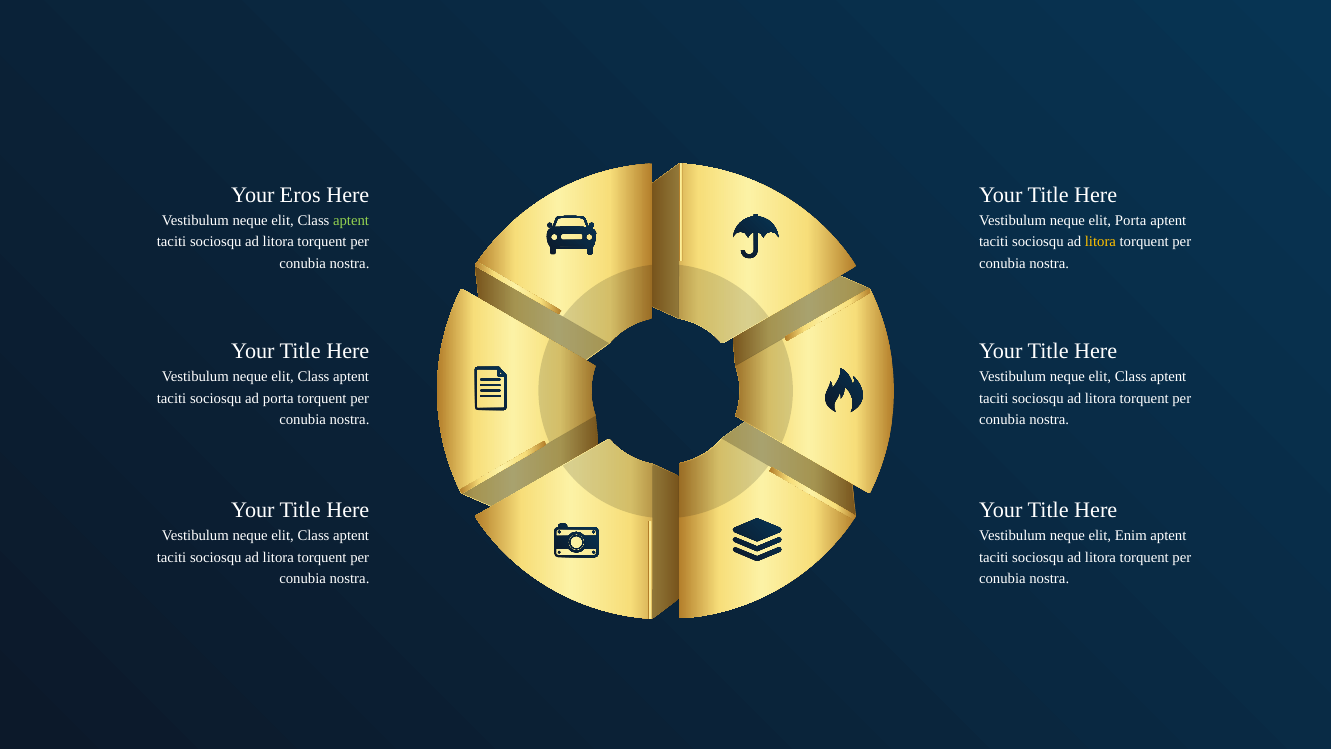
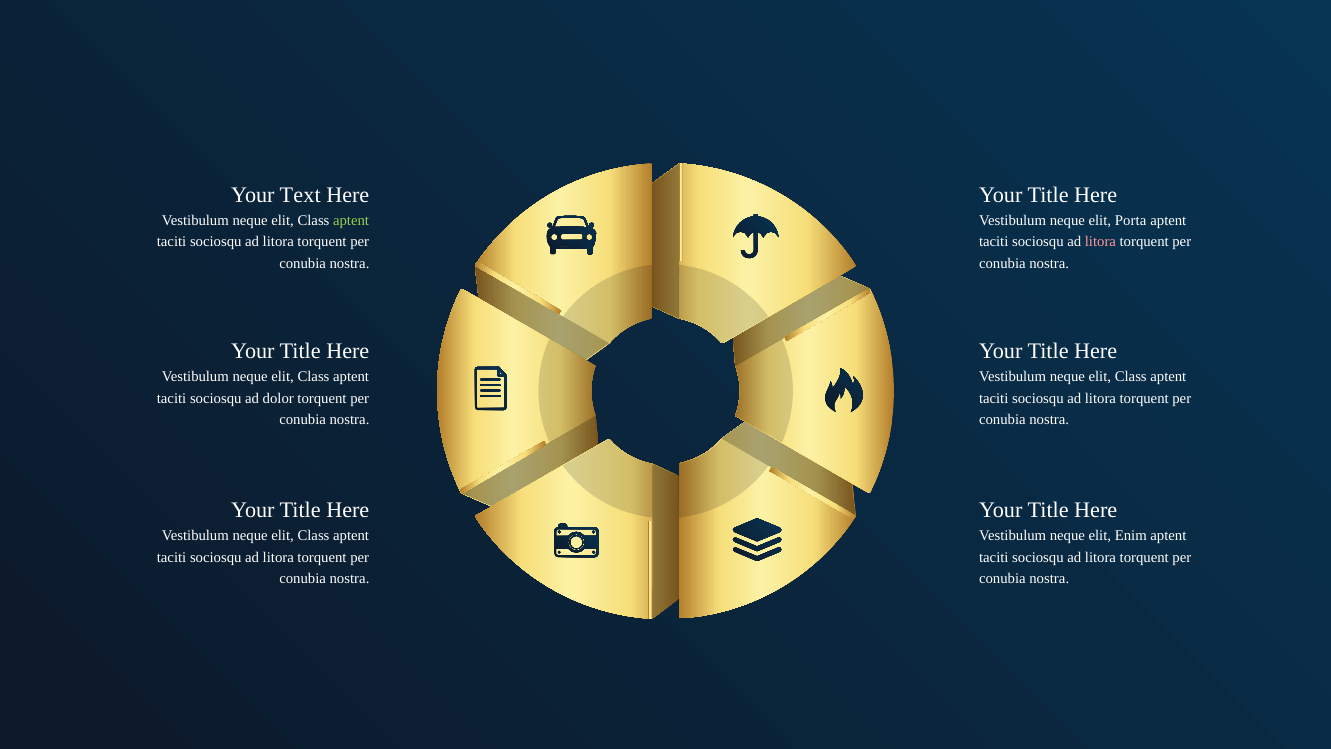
Eros: Eros -> Text (300, 195)
litora colour: yellow -> pink (1100, 242)
ad porta: porta -> dolor (278, 398)
